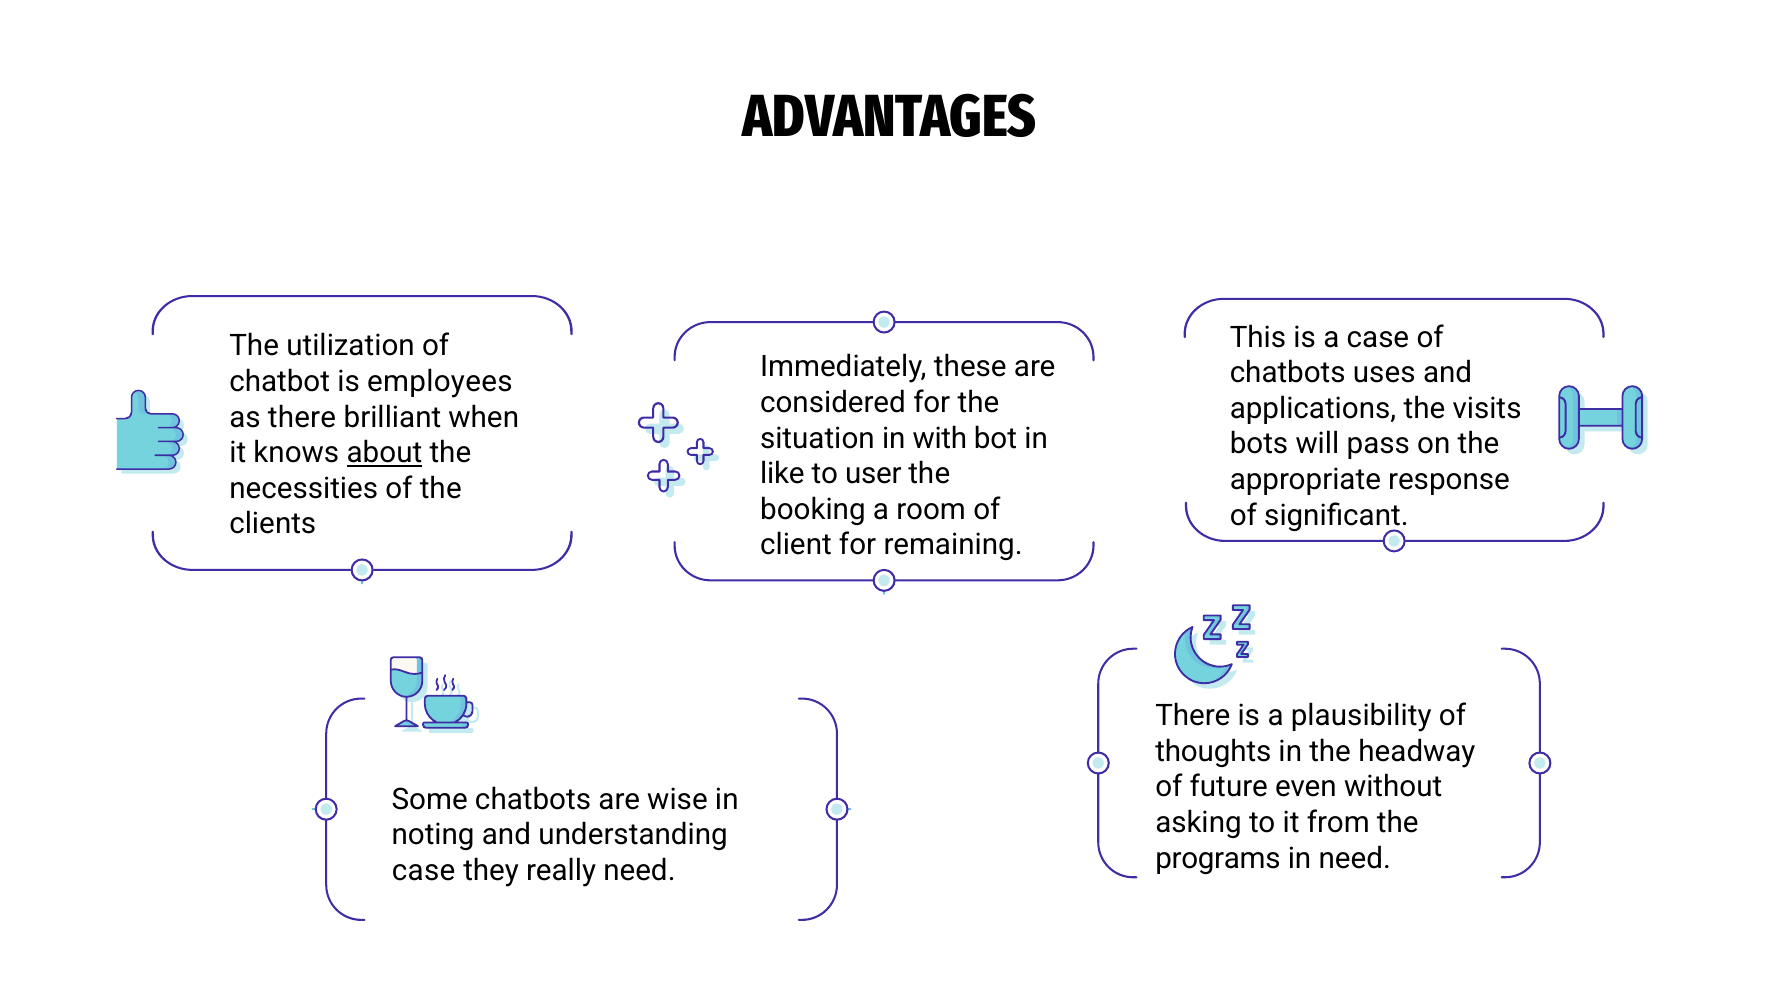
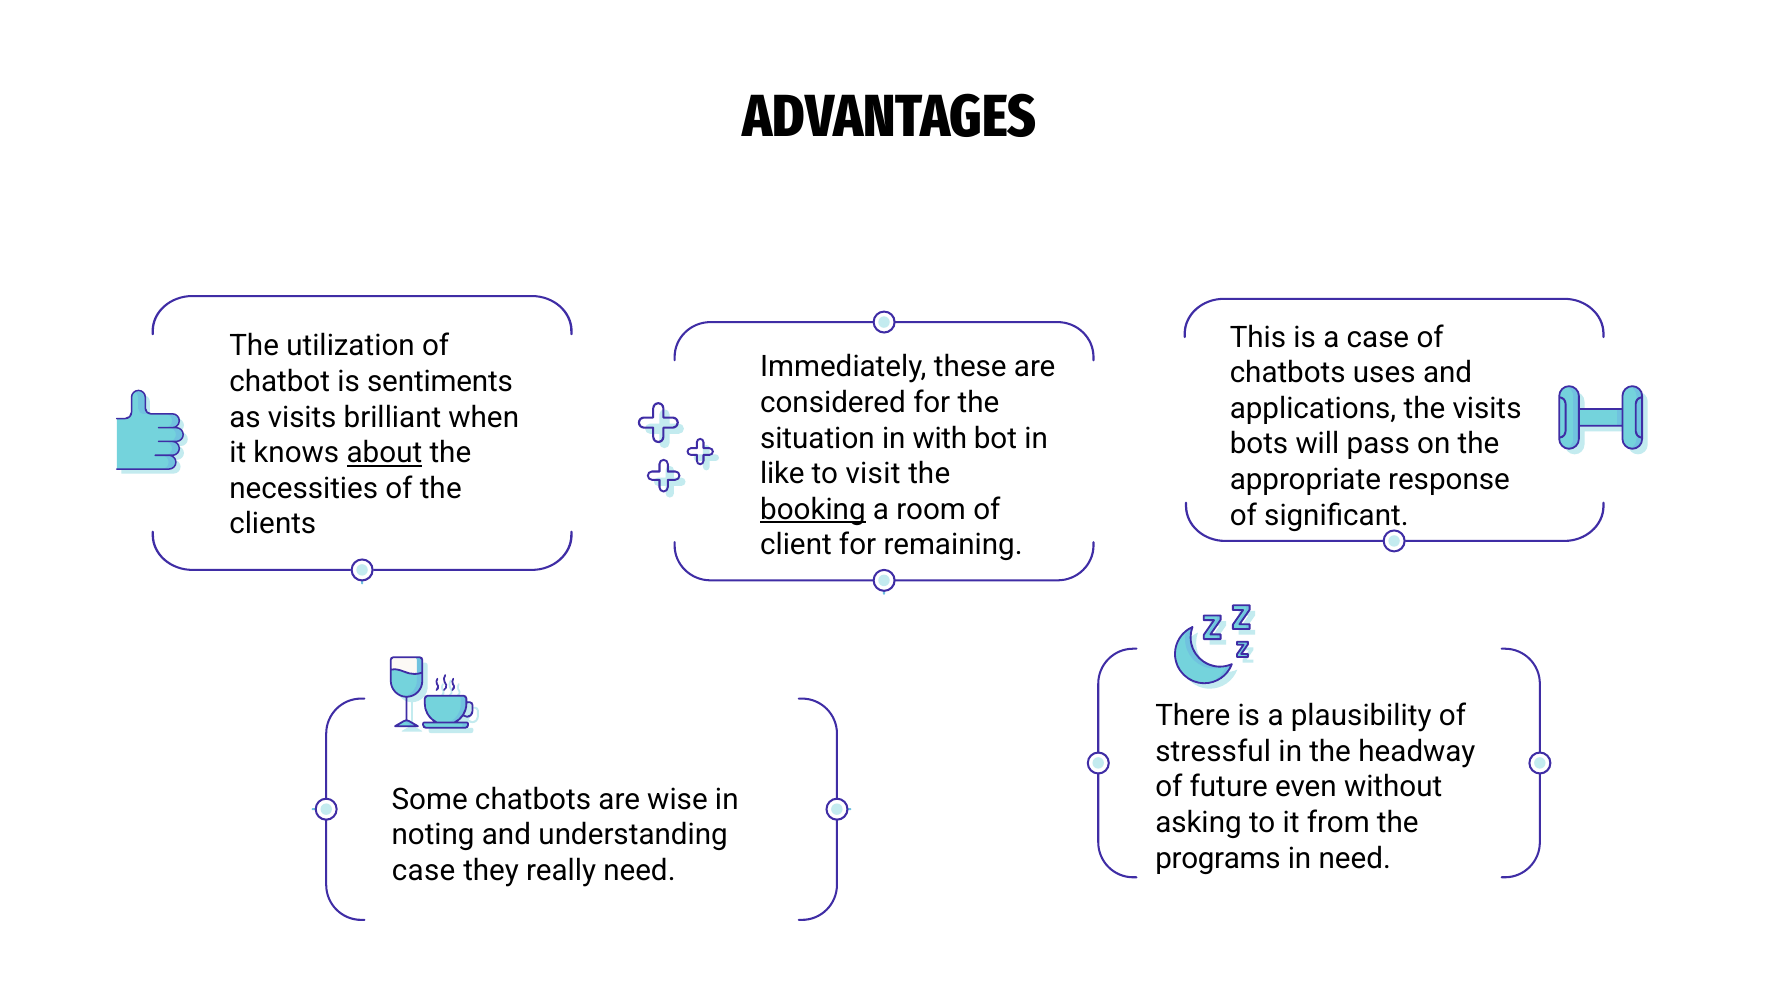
employees: employees -> sentiments (440, 382)
as there: there -> visits (302, 417)
user: user -> visit (873, 474)
booking underline: none -> present (813, 509)
thoughts: thoughts -> stressful (1213, 751)
